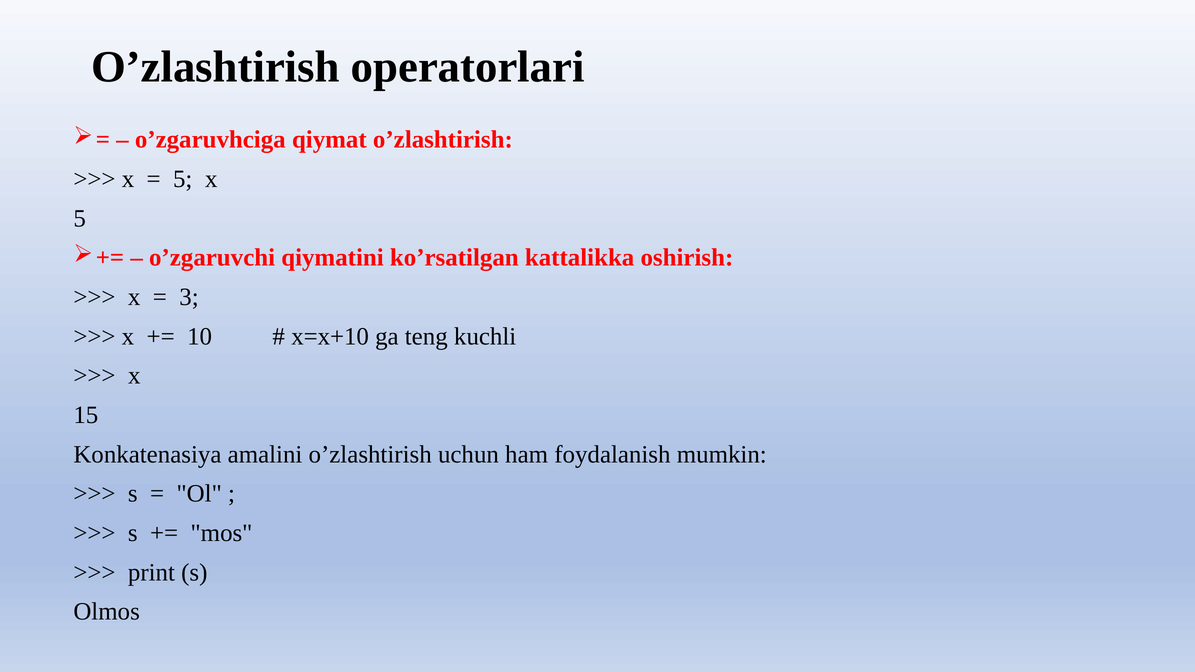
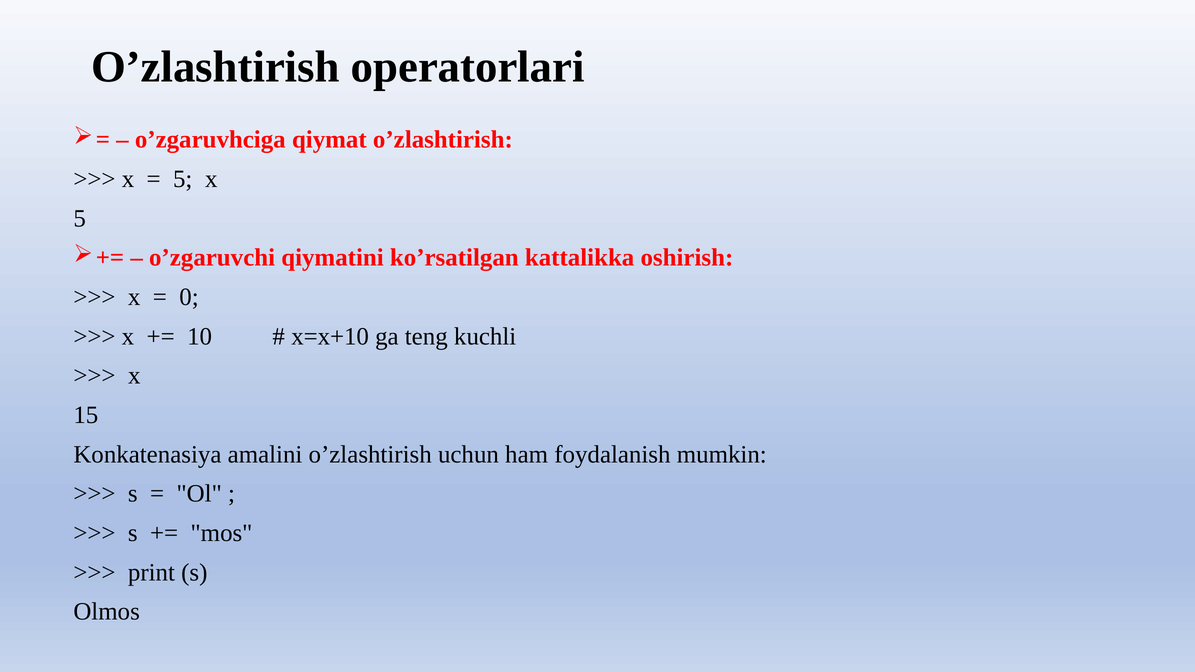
3: 3 -> 0 (189, 297)
